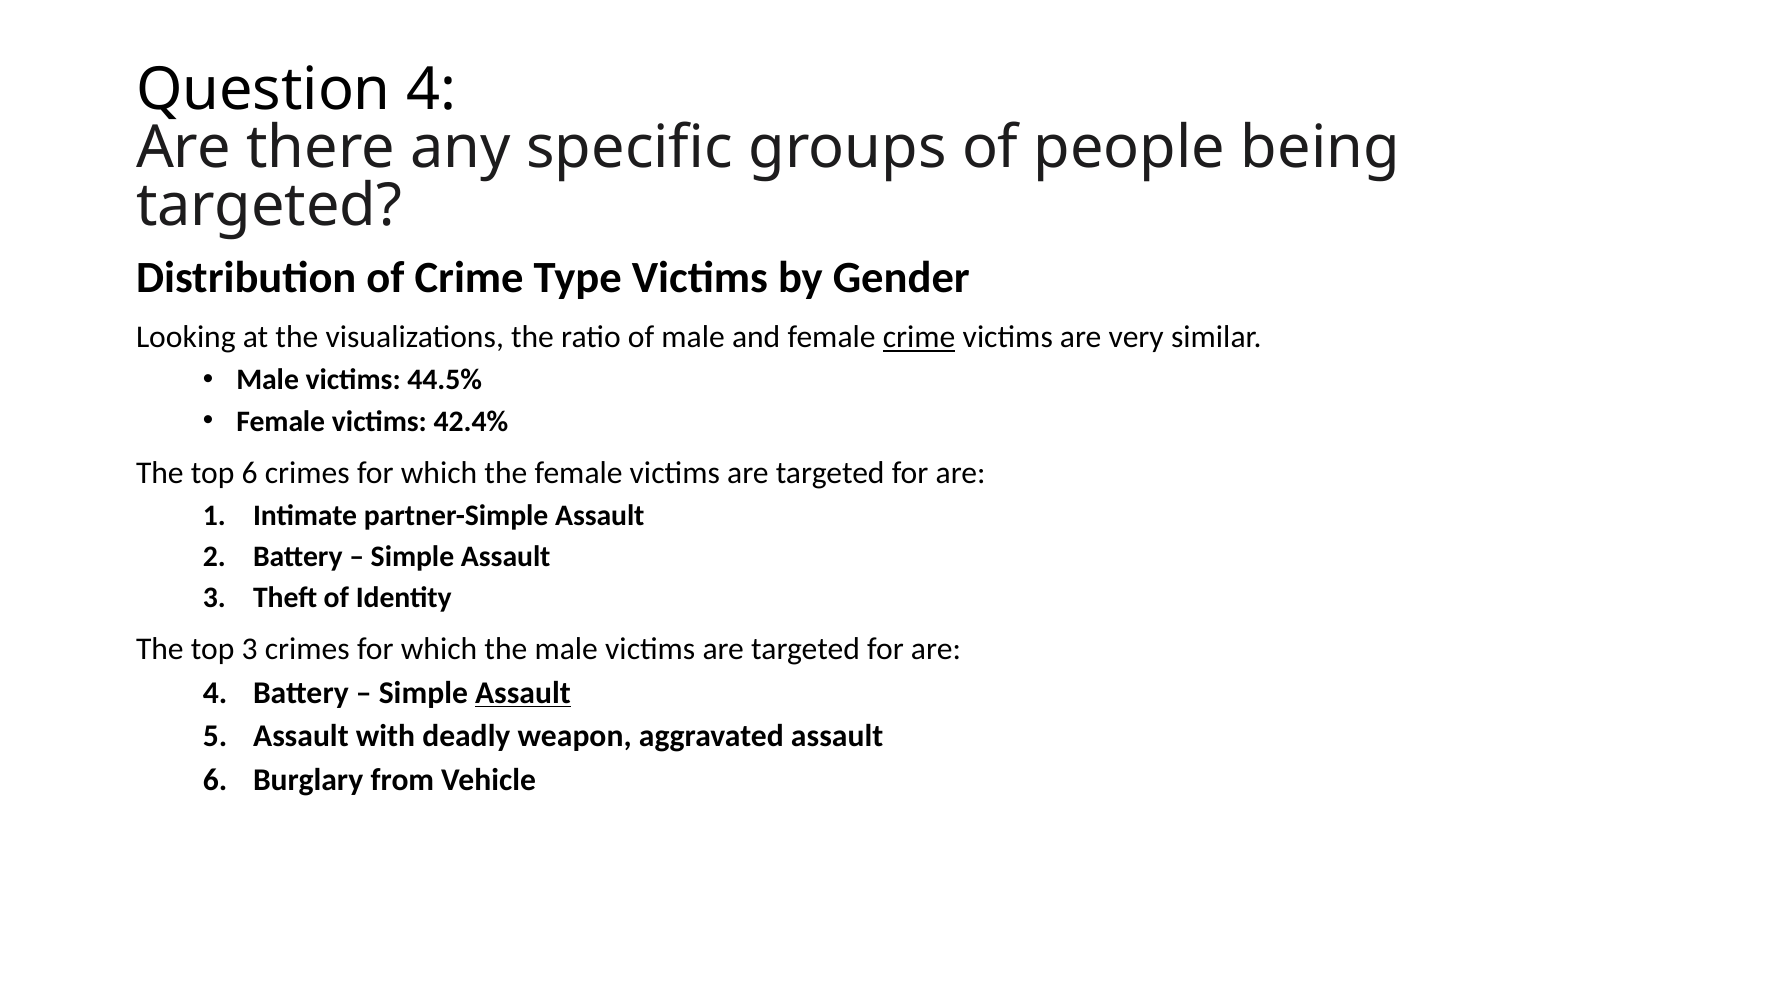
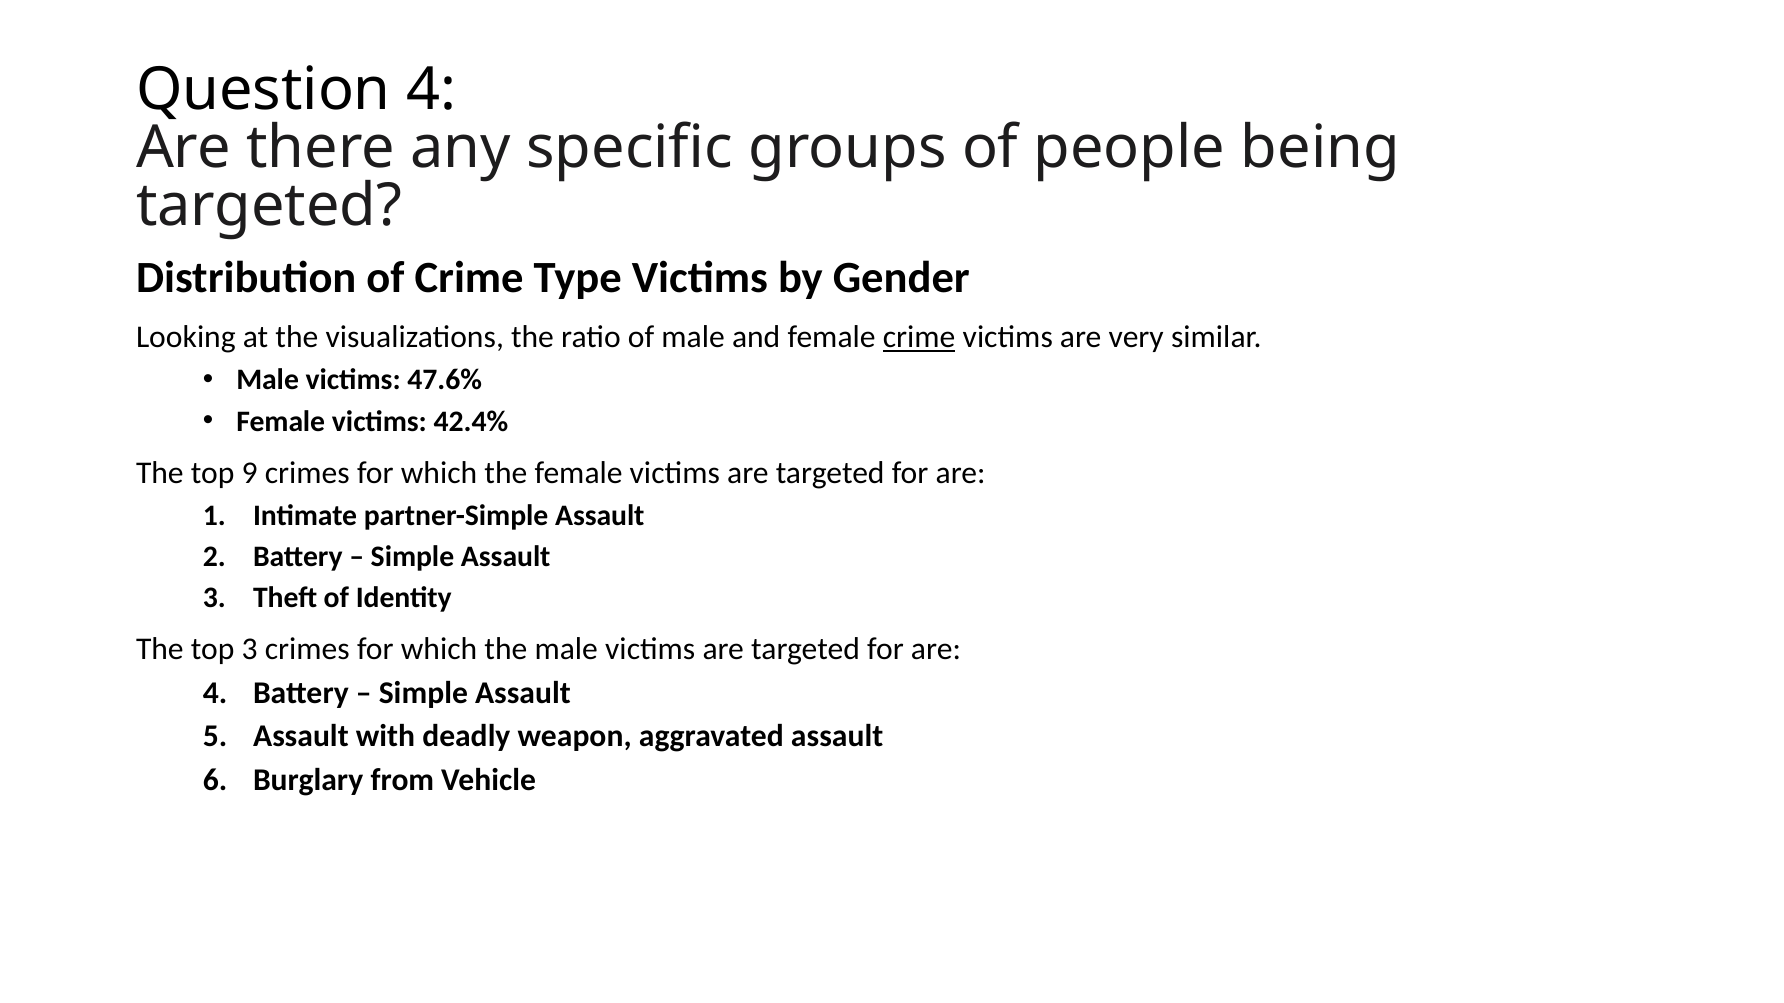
44.5%: 44.5% -> 47.6% (445, 380)
top 6: 6 -> 9 (250, 473)
Assault underline: present -> none (523, 693)
